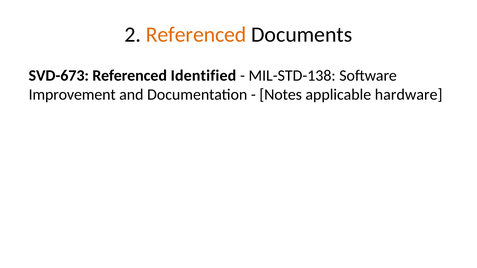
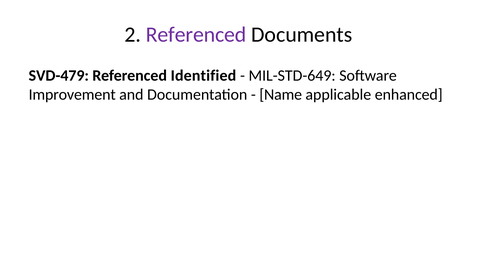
Referenced colour: orange -> purple (196, 35)
SVD-673: SVD-673 -> SVD-479 (59, 76)
MIL-STD-138: MIL-STD-138 -> MIL-STD-649 (292, 76)
Notes: Notes -> Name (281, 95)
hardware: hardware -> enhanced (409, 95)
